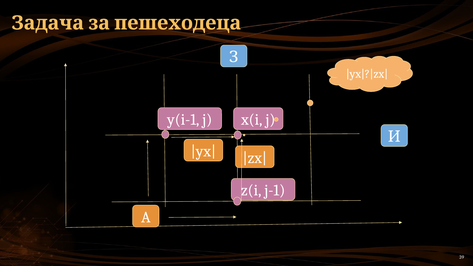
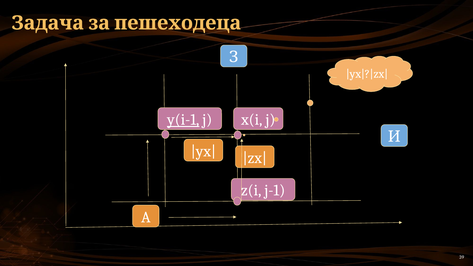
y(i-1 underline: none -> present (183, 120)
